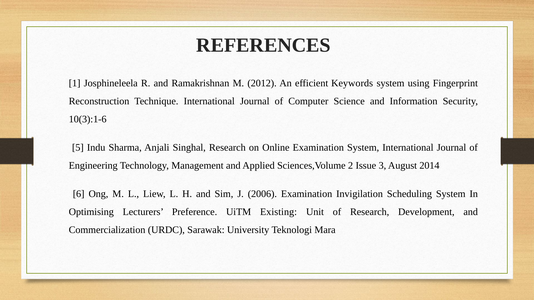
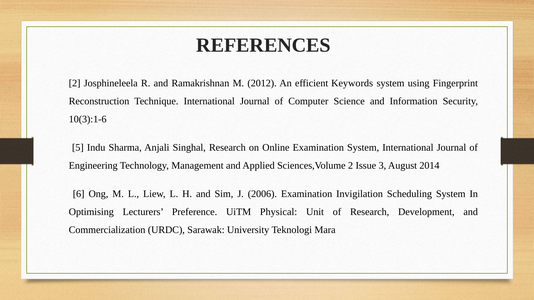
1: 1 -> 2 (75, 83)
Existing: Existing -> Physical (279, 212)
